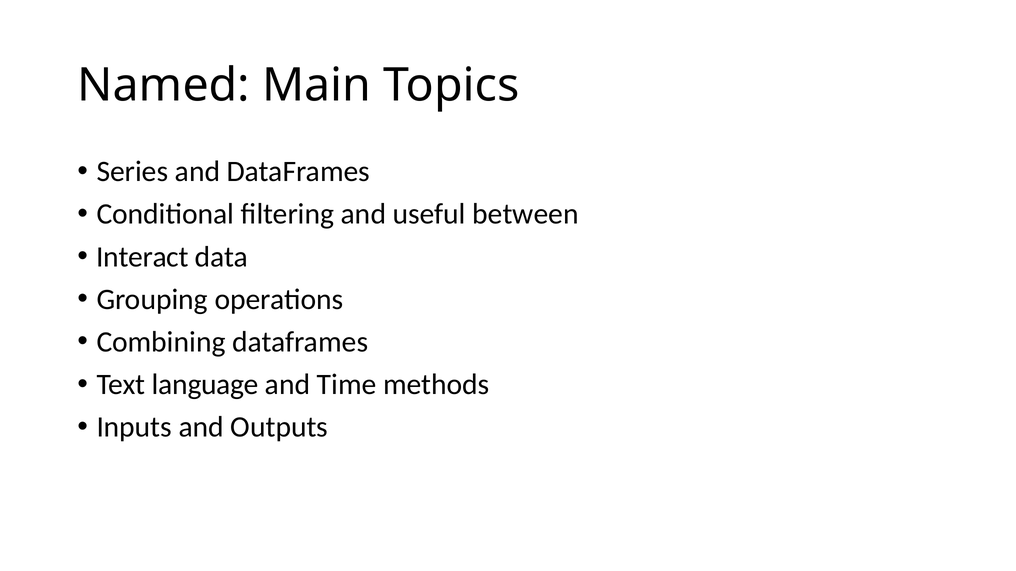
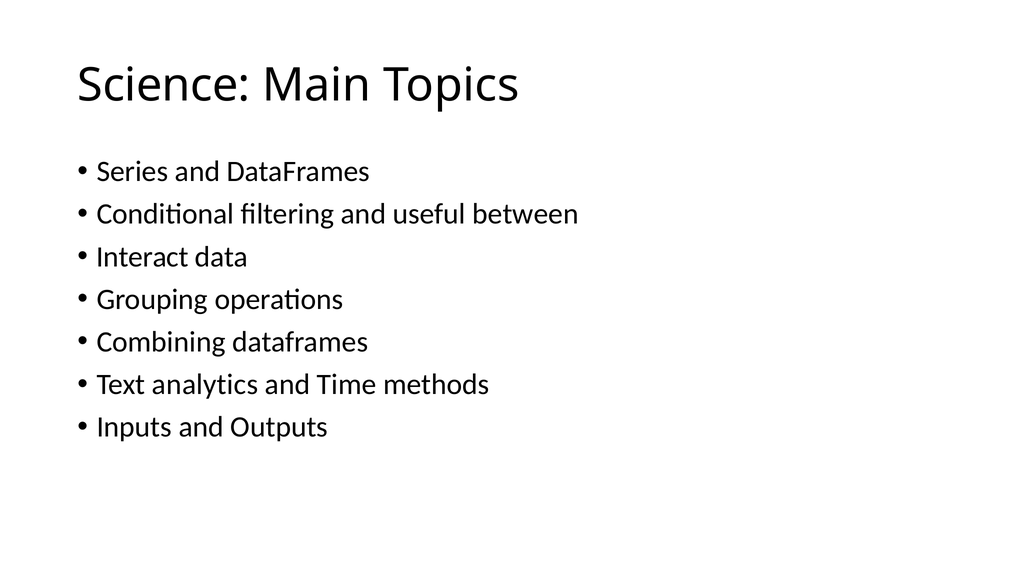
Named: Named -> Science (164, 85)
language: language -> analytics (205, 385)
